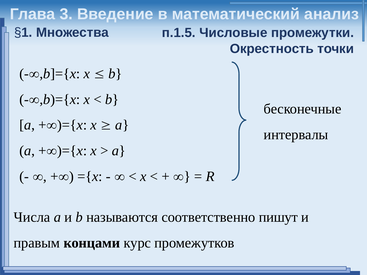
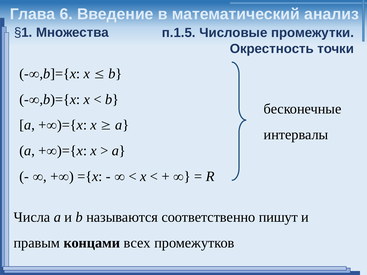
3: 3 -> 6 (66, 14)
курс: курс -> всех (137, 243)
